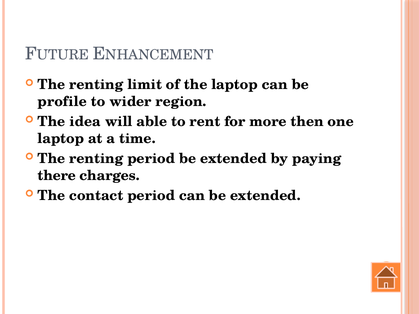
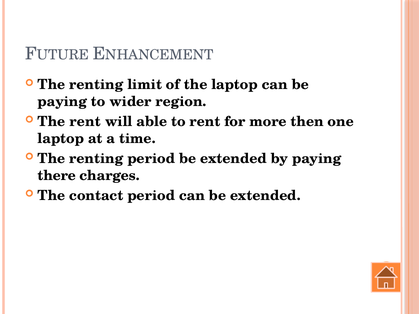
profile: profile -> paying (62, 102)
The idea: idea -> rent (85, 122)
